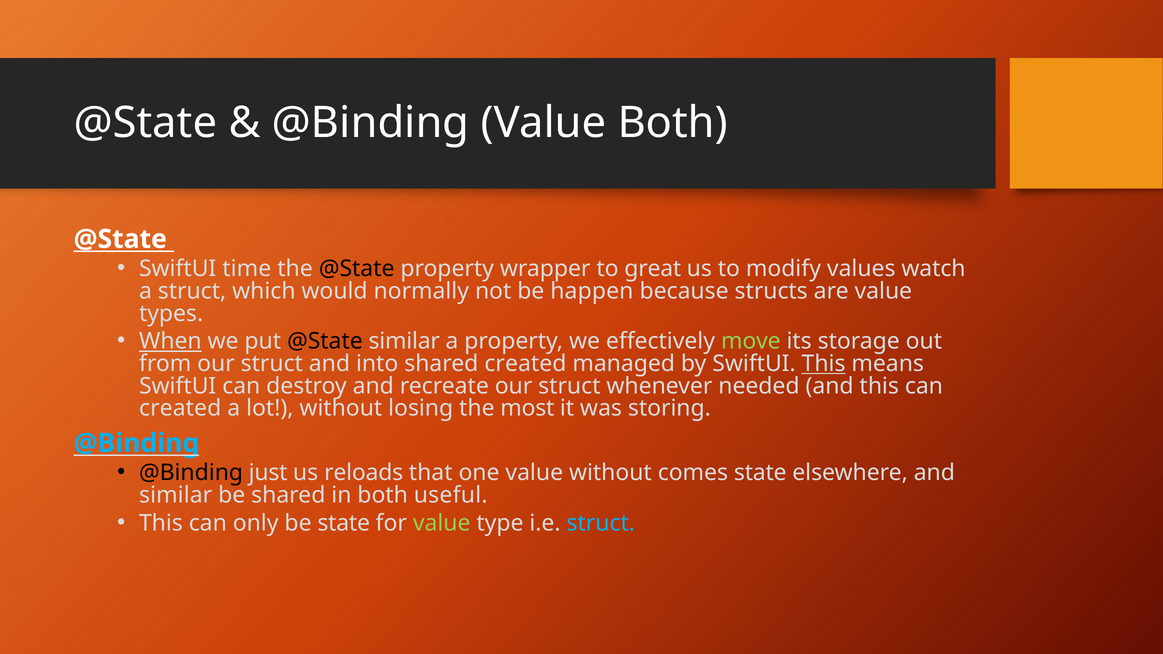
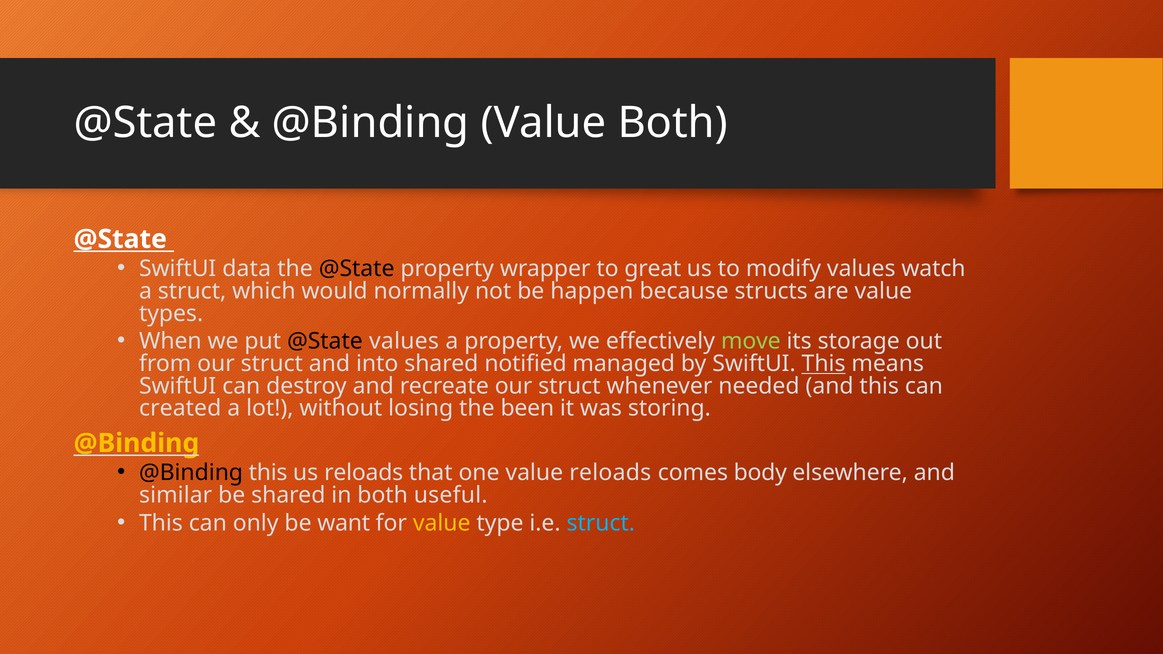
time: time -> data (247, 269)
When underline: present -> none (170, 341)
@State similar: similar -> values (404, 341)
shared created: created -> notified (526, 364)
most: most -> been (527, 408)
@Binding colour: light blue -> yellow (136, 443)
@Binding just: just -> this (268, 473)
value without: without -> reloads (610, 473)
comes state: state -> body (760, 473)
be state: state -> want (344, 523)
value colour: light green -> yellow (442, 523)
